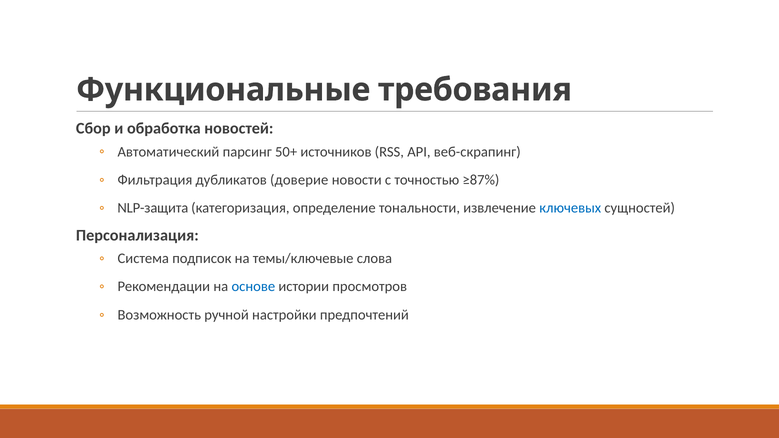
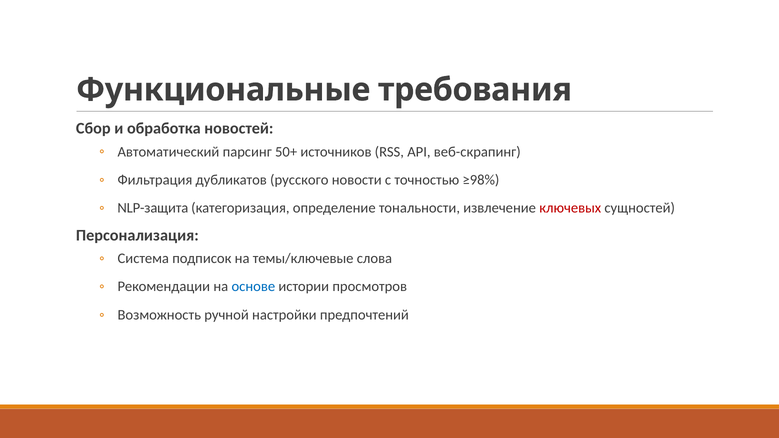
доверие: доверие -> русского (299, 180)
≥87%: ≥87% -> ≥98% (481, 180)
ключевых colour: blue -> red (570, 208)
